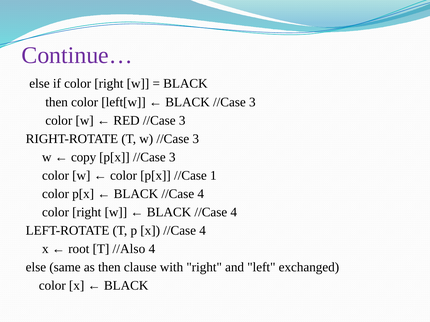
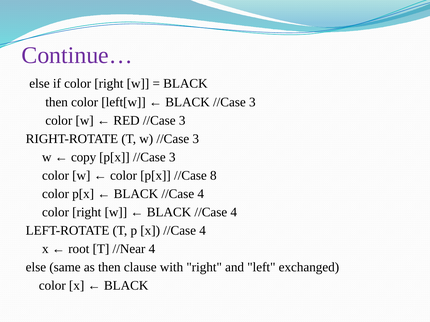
1: 1 -> 8 (213, 176)
//Also: //Also -> //Near (129, 249)
